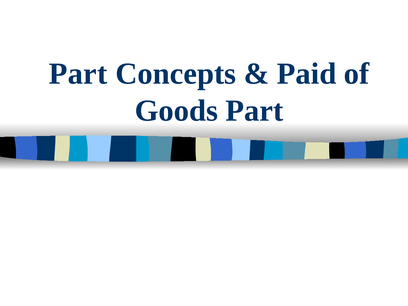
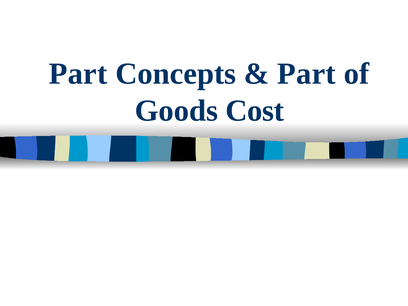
Paid: Paid -> Part (306, 74)
Goods Part: Part -> Cost (255, 111)
